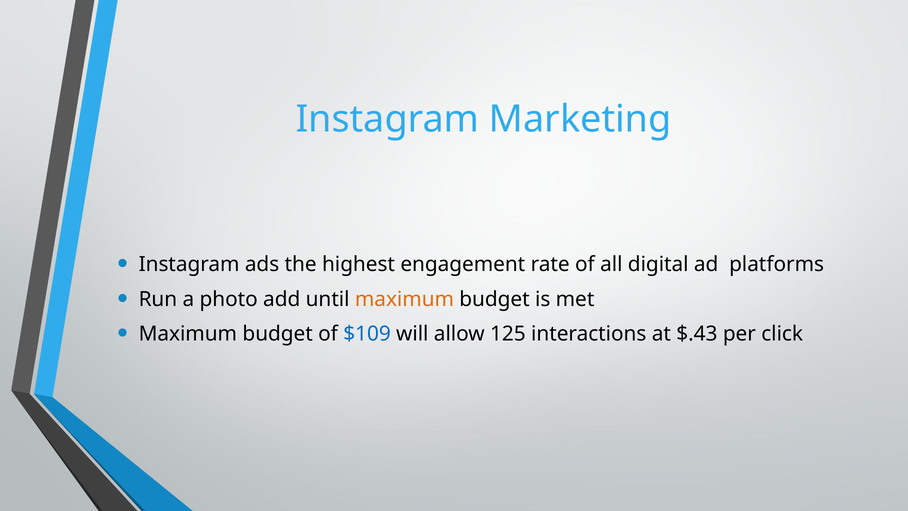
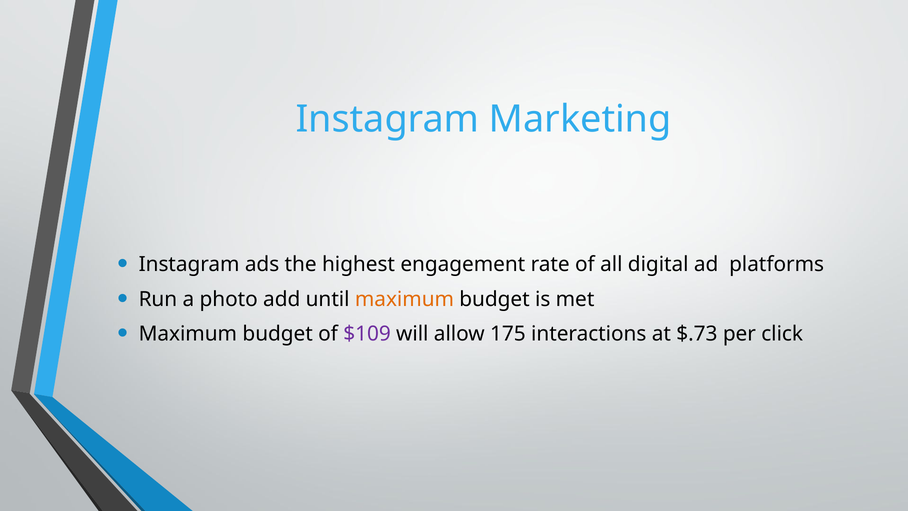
$109 colour: blue -> purple (367, 334)
125: 125 -> 175 (508, 334)
$.43: $.43 -> $.73 (697, 334)
